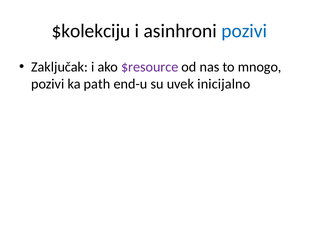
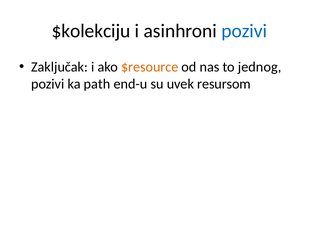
$resource colour: purple -> orange (150, 67)
mnogo: mnogo -> jednog (260, 67)
inicijalno: inicijalno -> resursom (224, 84)
